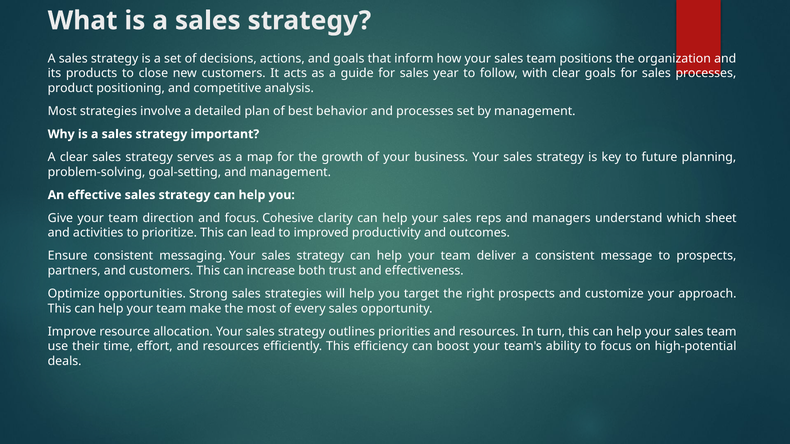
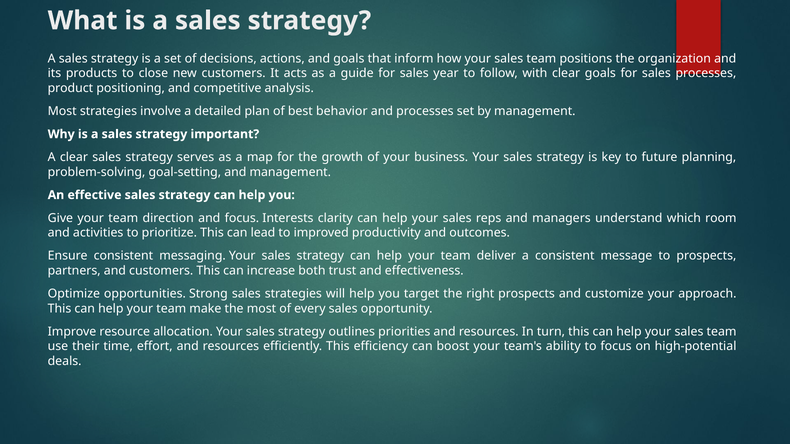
Cohesive: Cohesive -> Interests (288, 218)
sheet: sheet -> room (721, 218)
